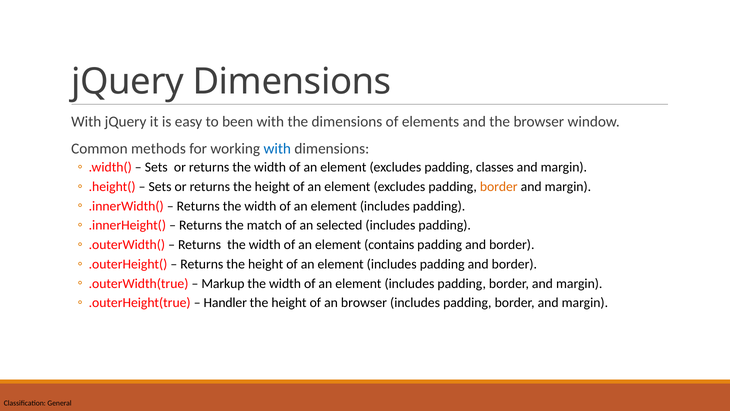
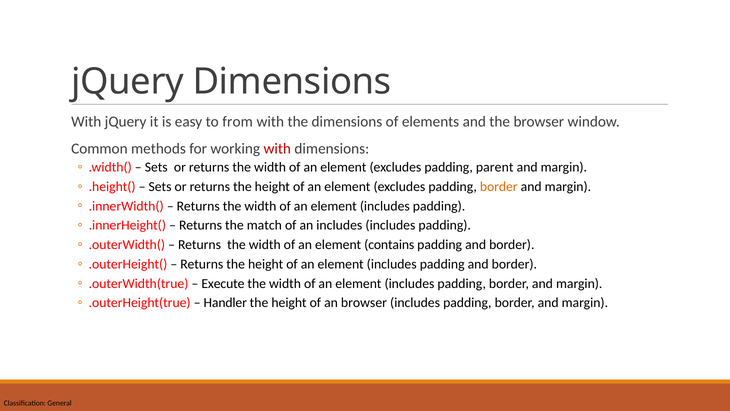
been: been -> from (238, 121)
with colour: blue -> red (277, 148)
classes: classes -> parent (495, 167)
an selected: selected -> includes (339, 225)
Markup: Markup -> Execute (223, 283)
